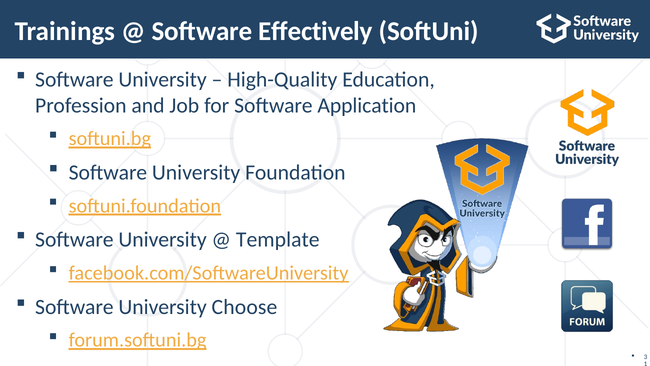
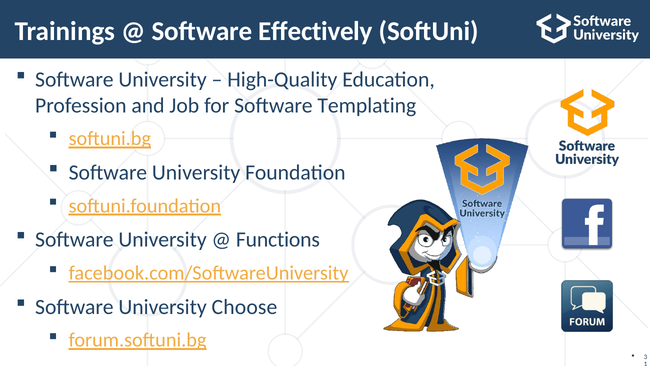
Application: Application -> Templating (367, 105)
Template: Template -> Functions (278, 239)
